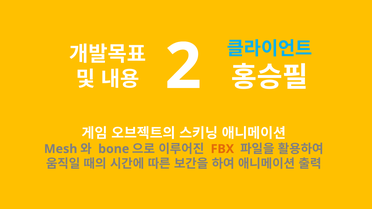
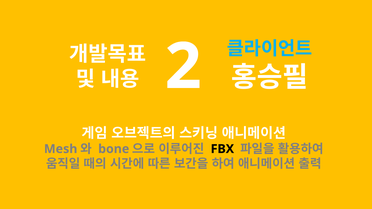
FBX colour: orange -> black (222, 149)
